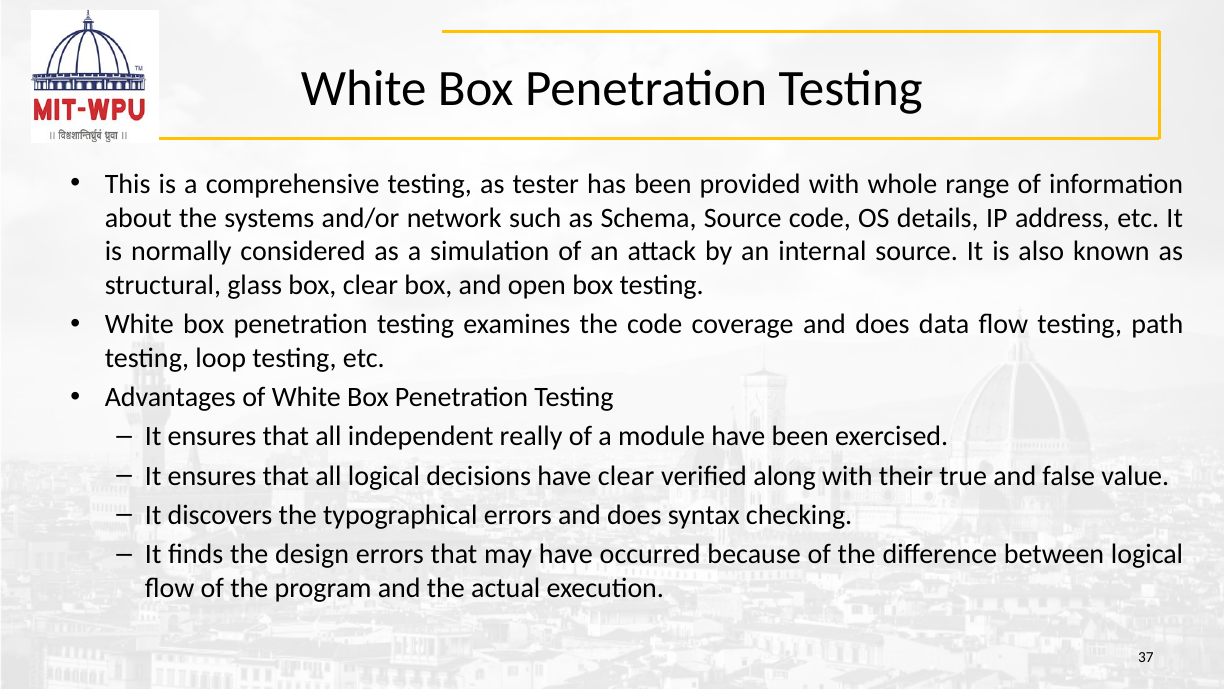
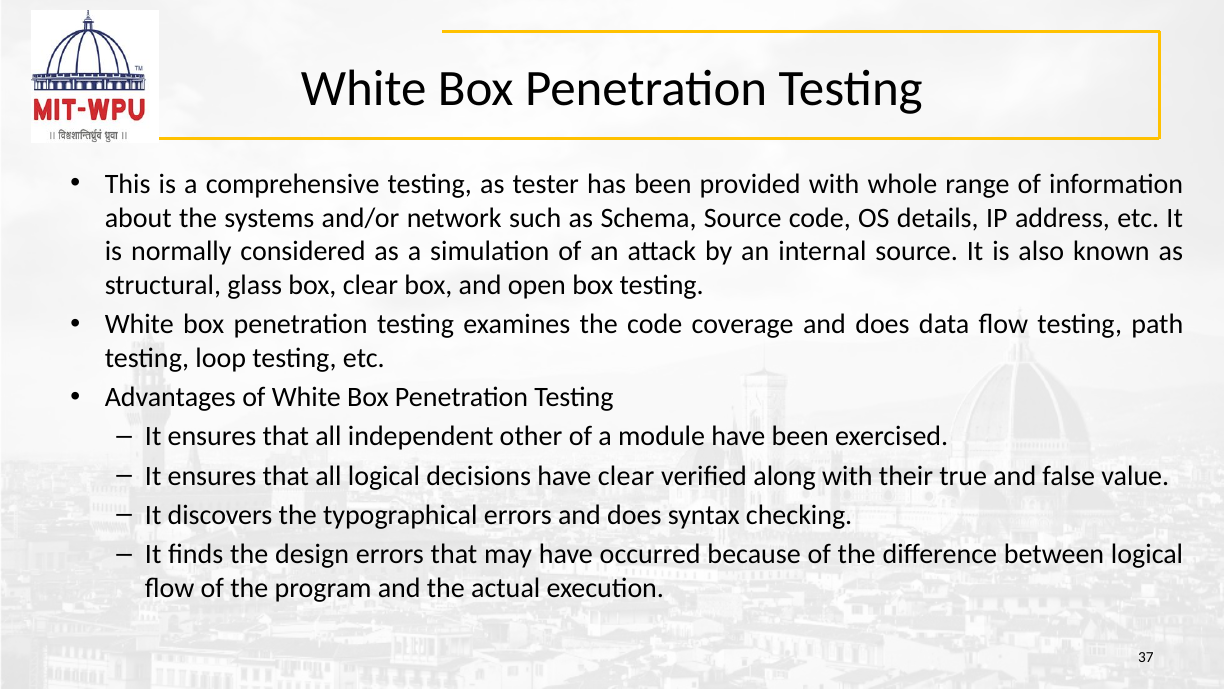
really: really -> other (531, 436)
